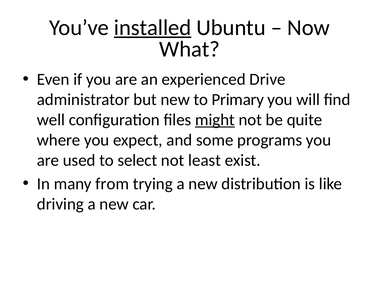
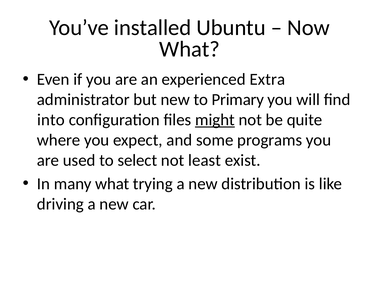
installed underline: present -> none (153, 28)
Drive: Drive -> Extra (267, 80)
well: well -> into (51, 120)
many from: from -> what (112, 184)
